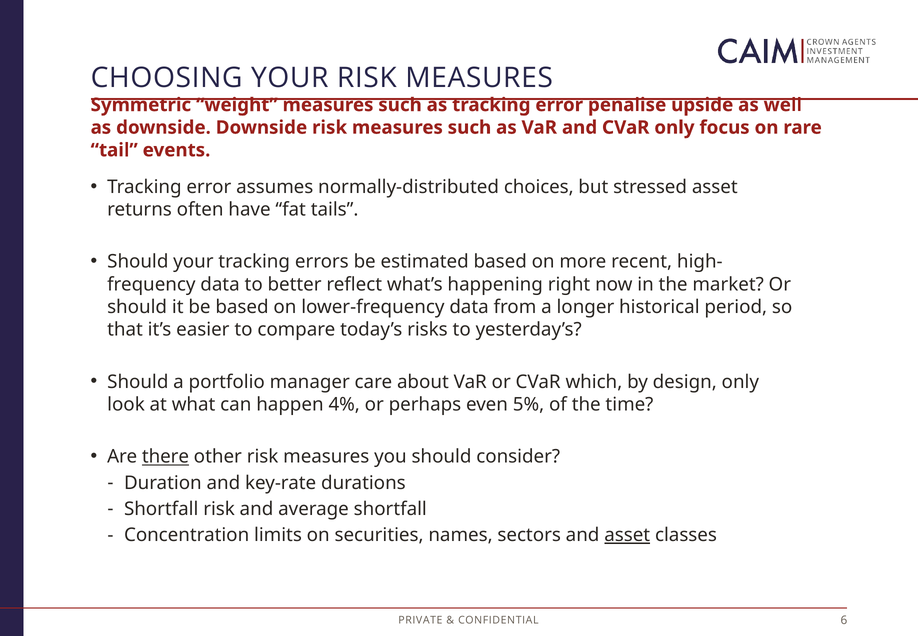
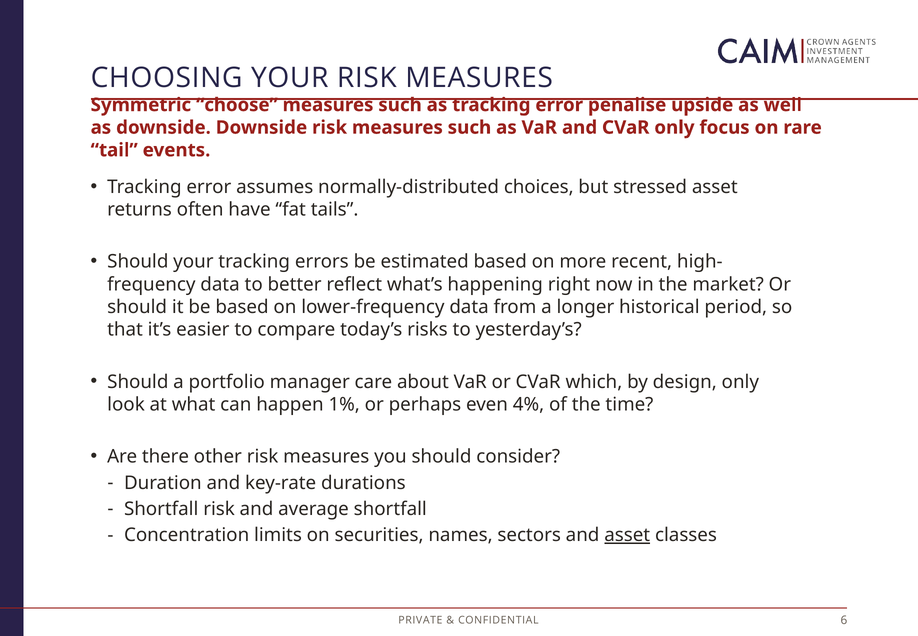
weight: weight -> choose (237, 105)
4%: 4% -> 1% (344, 404)
5%: 5% -> 4% (529, 404)
there underline: present -> none (165, 456)
